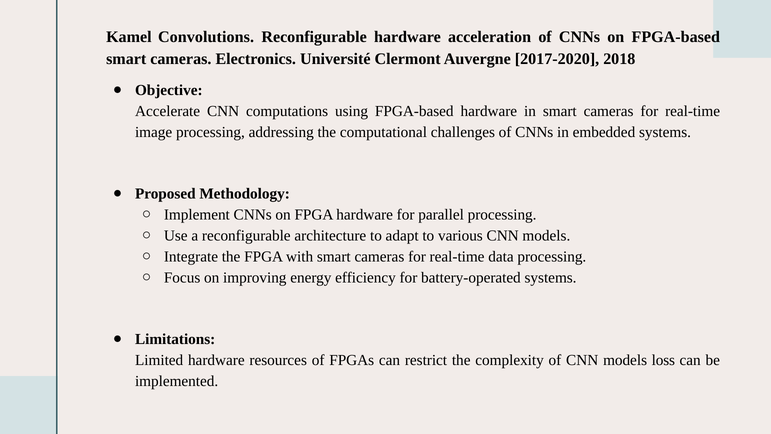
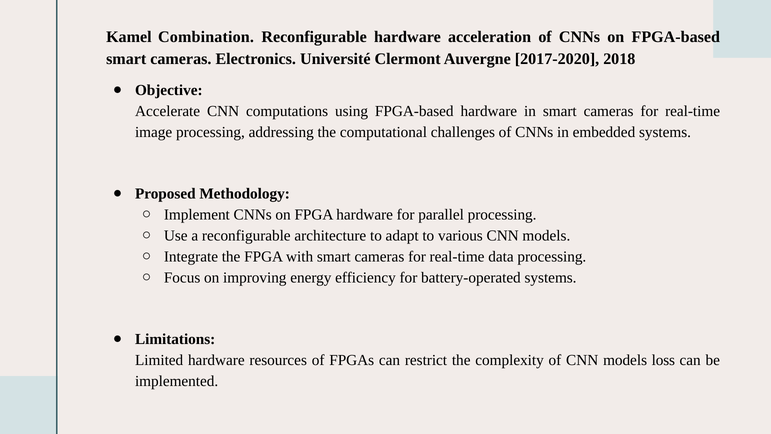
Convolutions: Convolutions -> Combination (206, 37)
